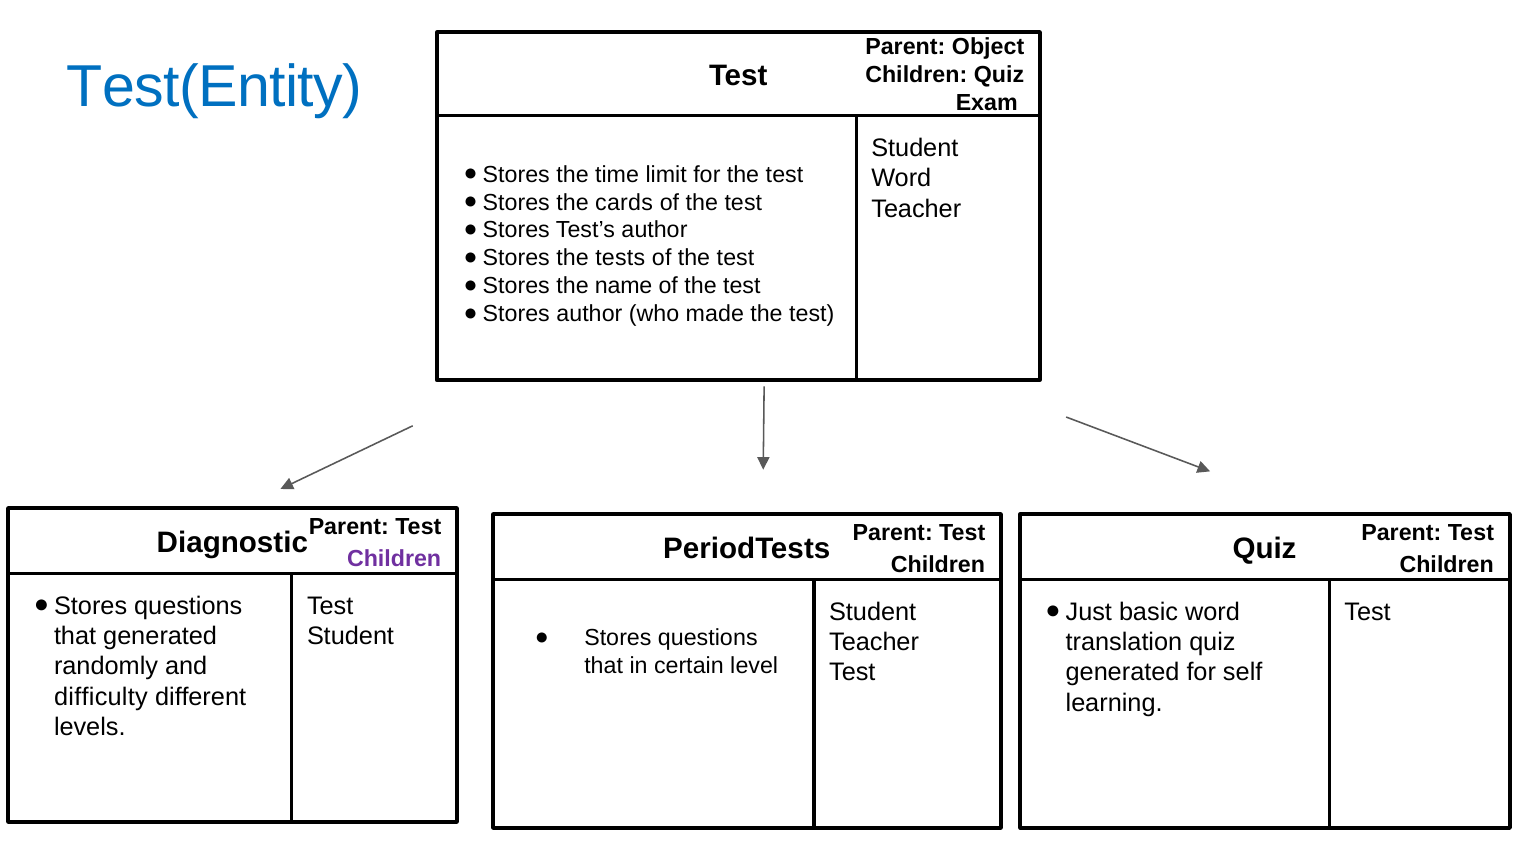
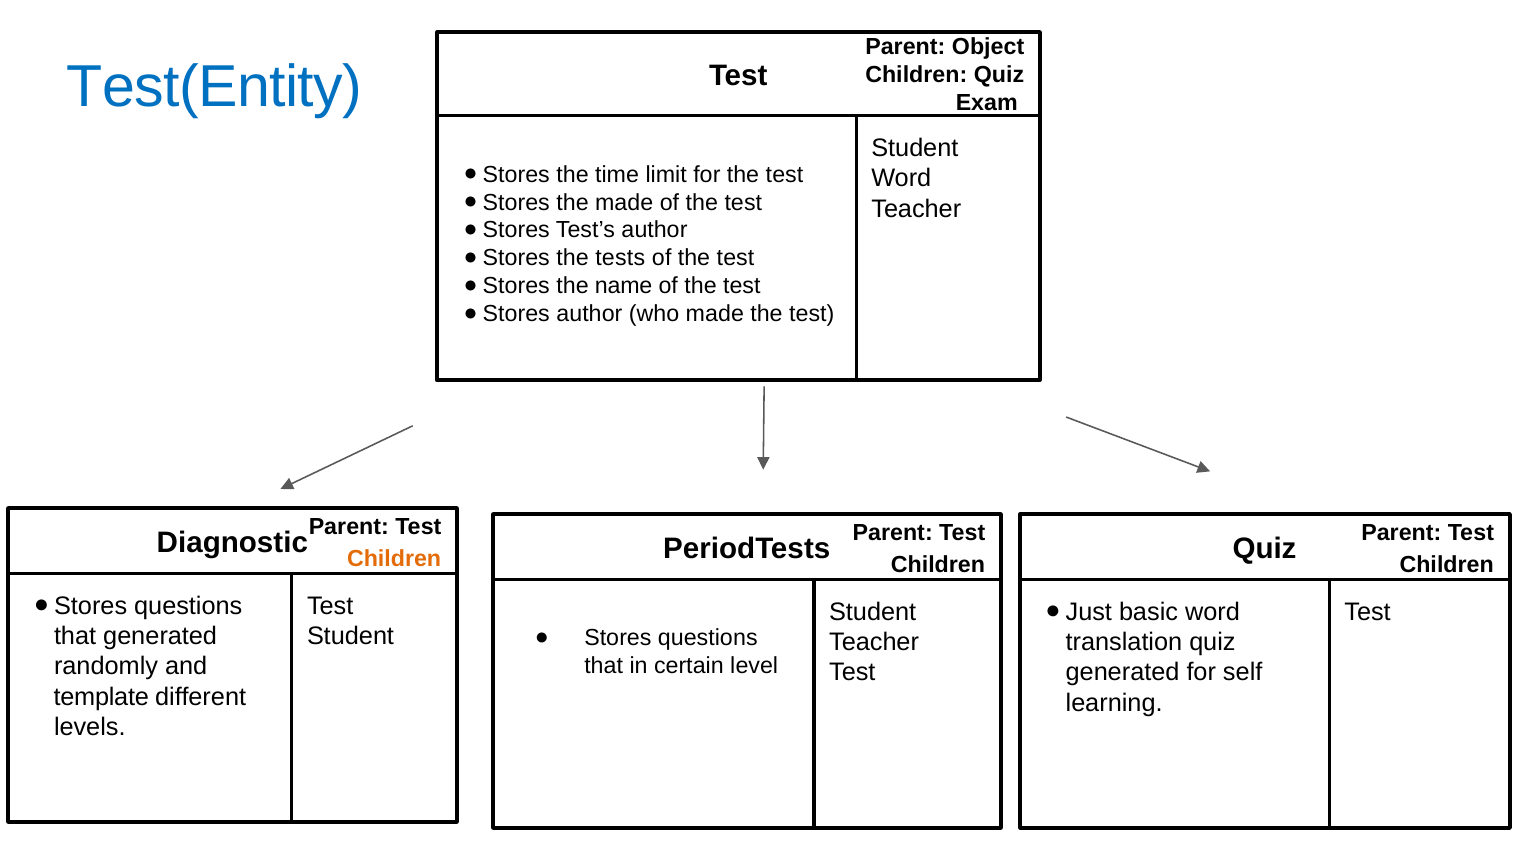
the cards: cards -> made (624, 202)
Children colour: purple -> orange (394, 559)
difficulty: difficulty -> template (101, 697)
